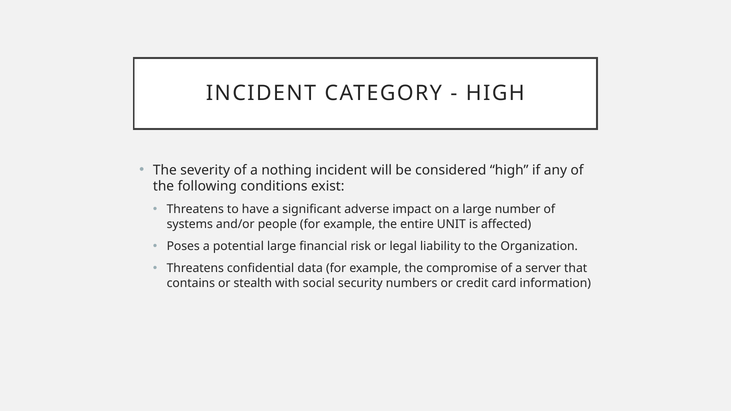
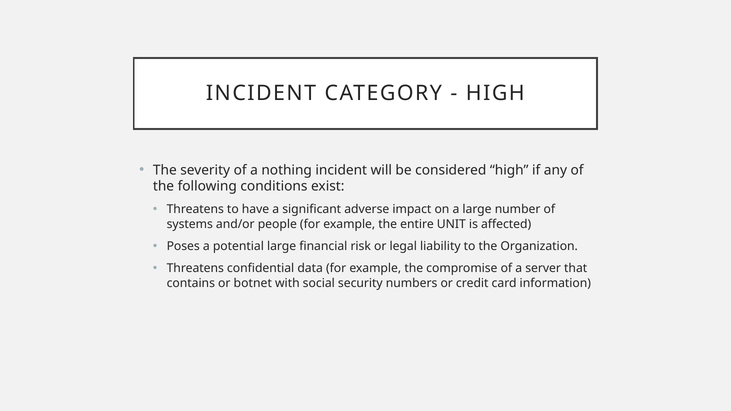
stealth: stealth -> botnet (253, 283)
